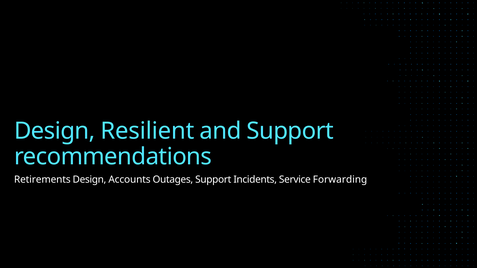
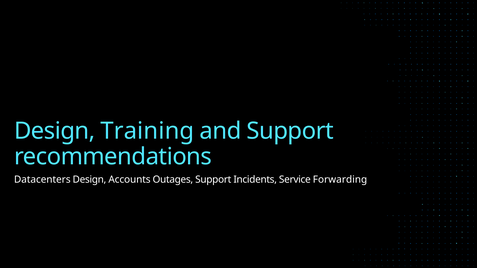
Resilient: Resilient -> Training (147, 131)
Retirements: Retirements -> Datacenters (42, 180)
